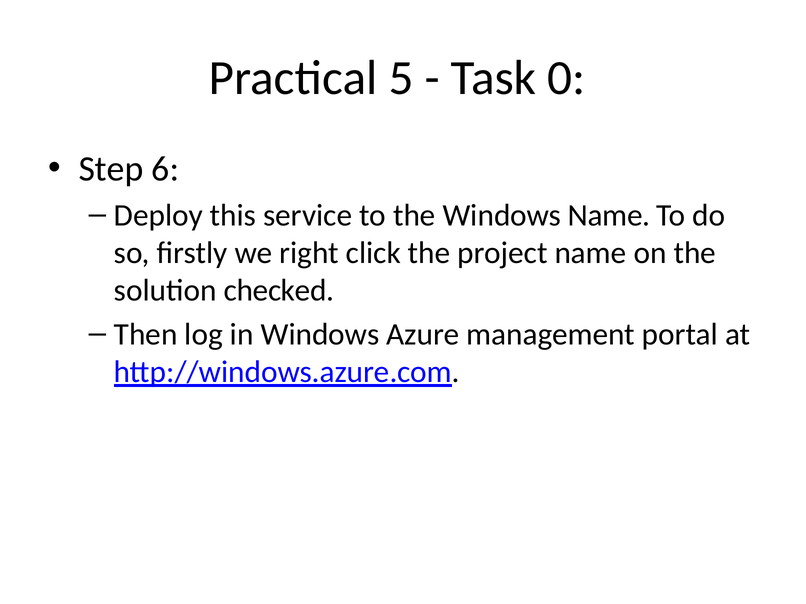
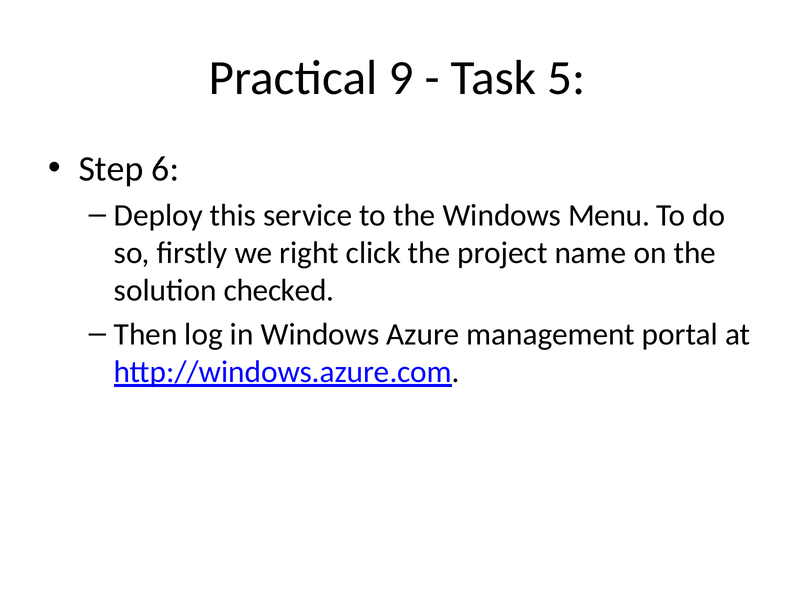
5: 5 -> 9 (401, 78)
0: 0 -> 5 (566, 78)
Windows Name: Name -> Menu (609, 215)
